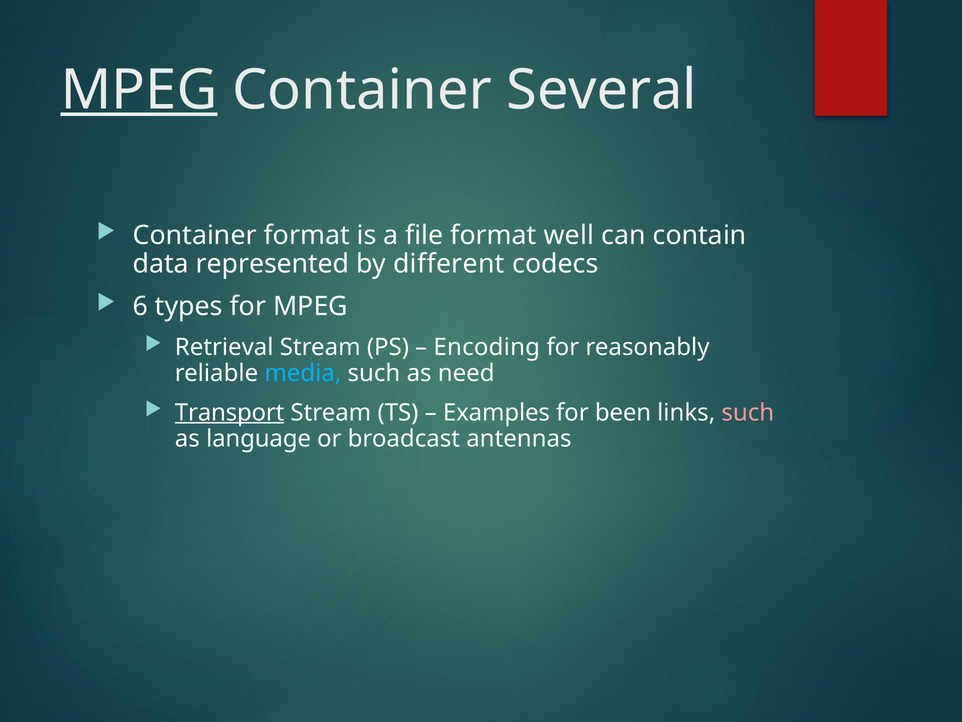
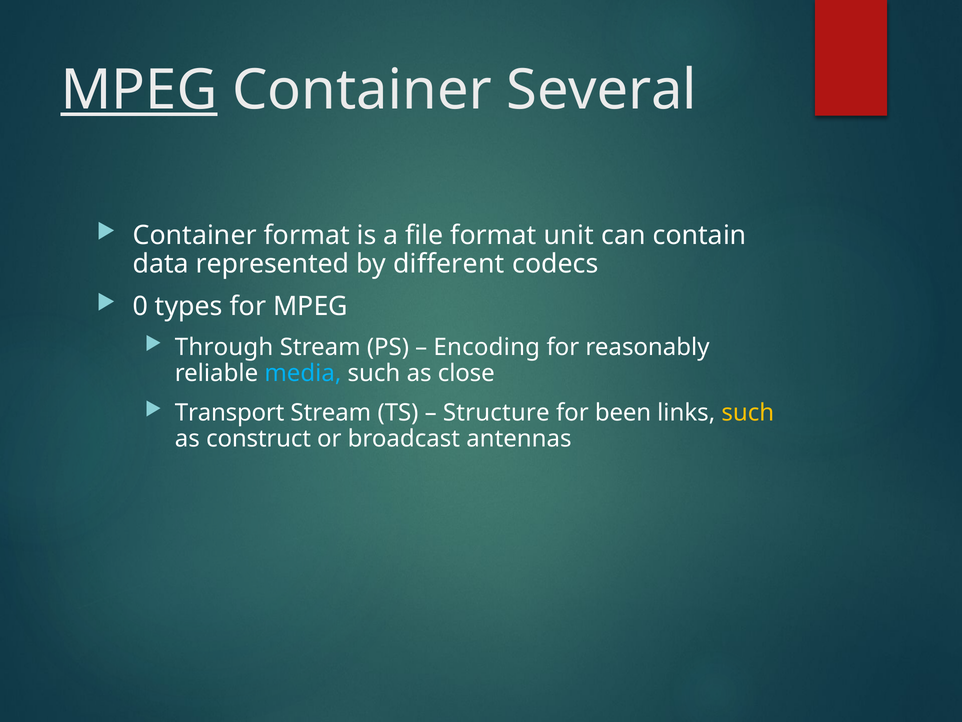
well: well -> unit (569, 235)
6: 6 -> 0 (140, 306)
Retrieval: Retrieval -> Through (224, 347)
need: need -> close (466, 373)
Transport underline: present -> none (230, 412)
Examples: Examples -> Structure (496, 412)
such colour: pink -> yellow (748, 412)
language: language -> construct (259, 438)
